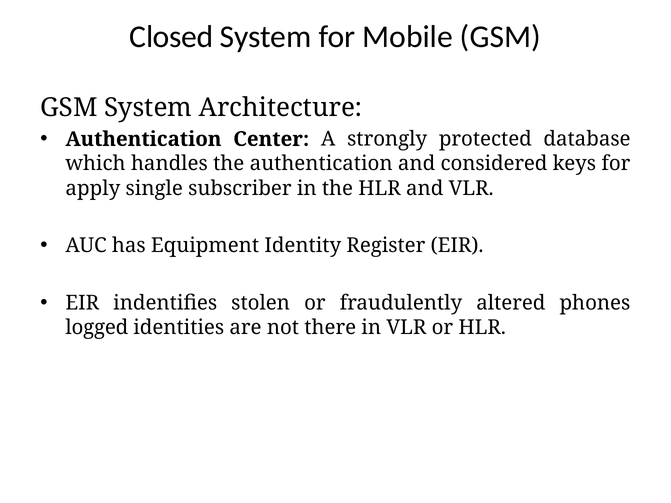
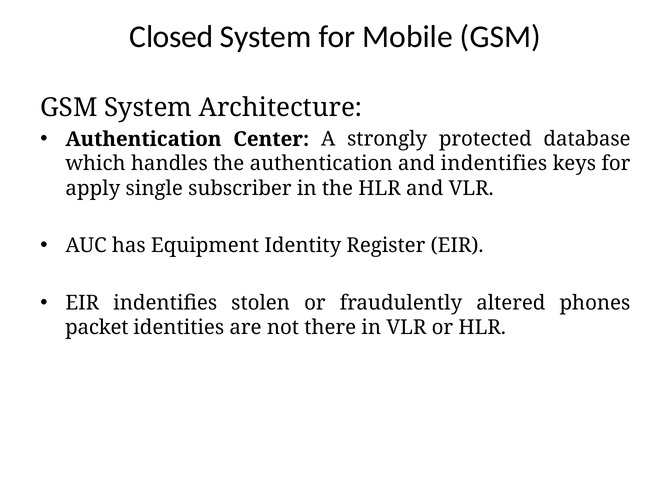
and considered: considered -> indentifies (494, 164)
logged: logged -> packet (97, 328)
